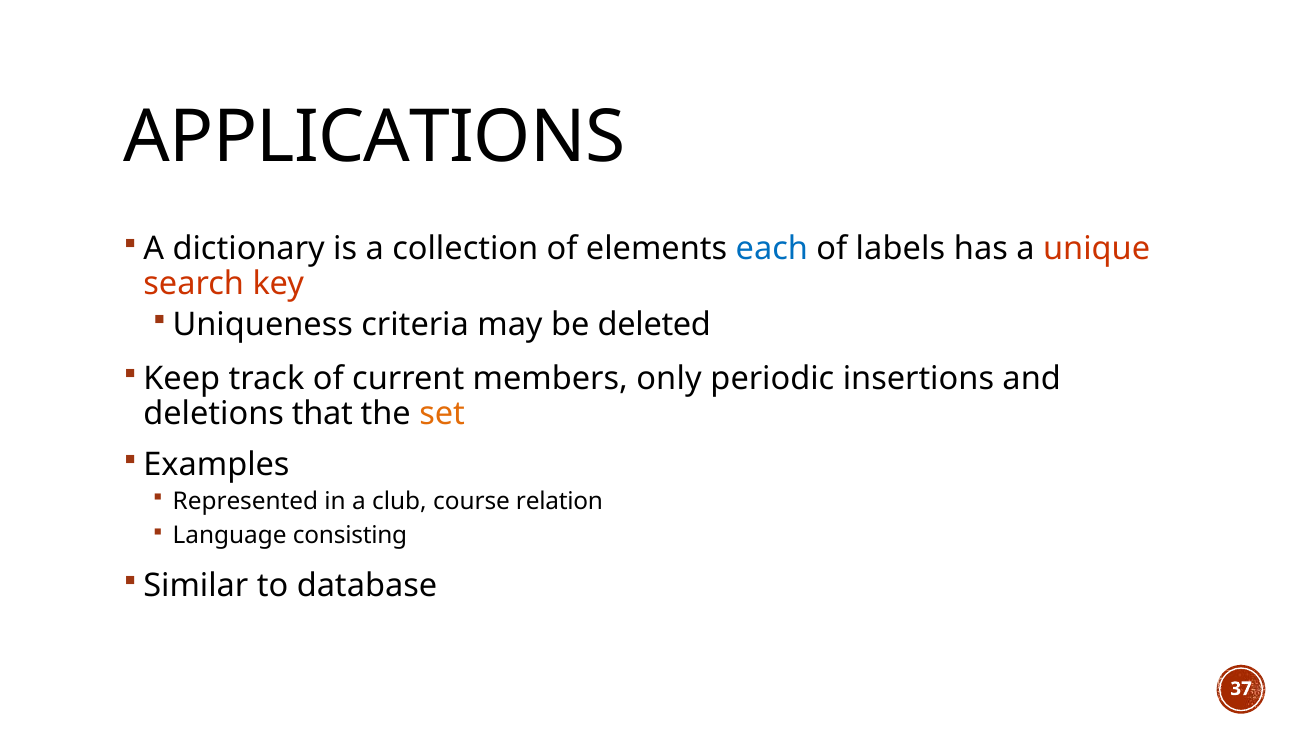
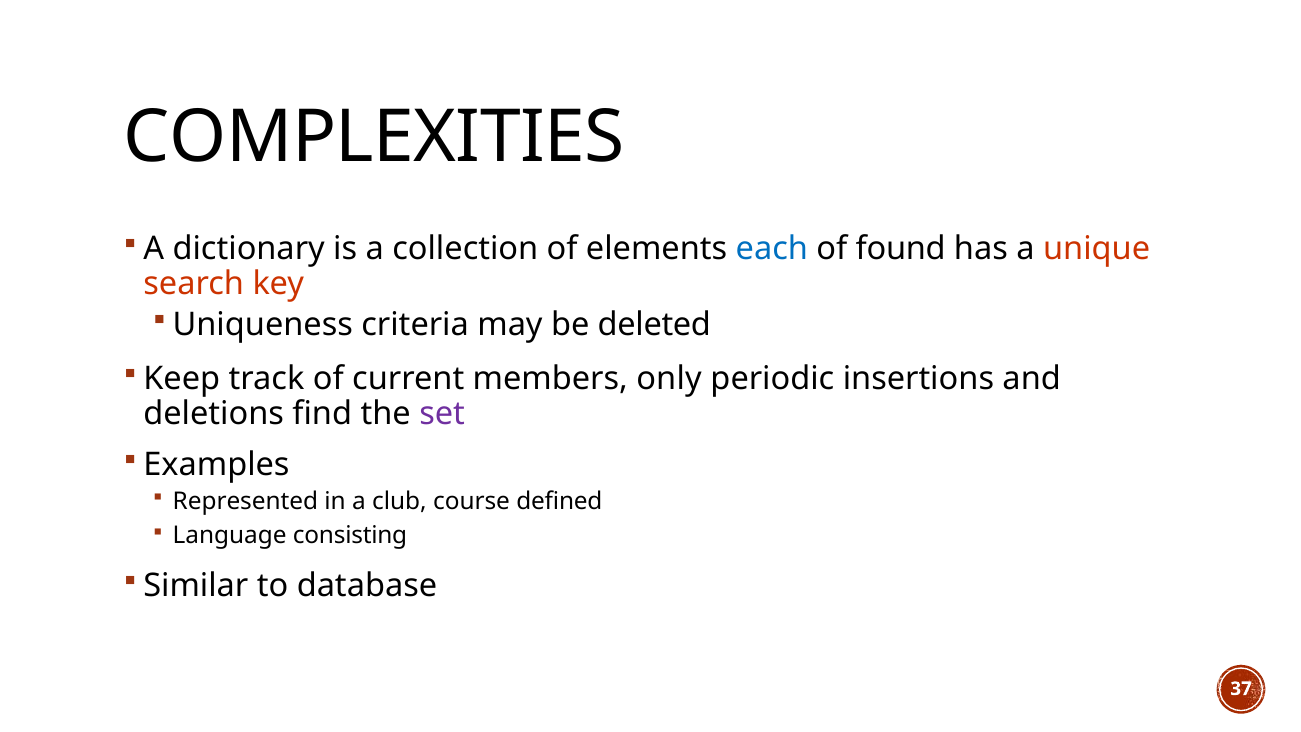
APPLICATIONS: APPLICATIONS -> COMPLEXITIES (374, 137)
labels: labels -> found (901, 249)
that: that -> find (322, 413)
set colour: orange -> purple (442, 413)
relation: relation -> defined (559, 501)
